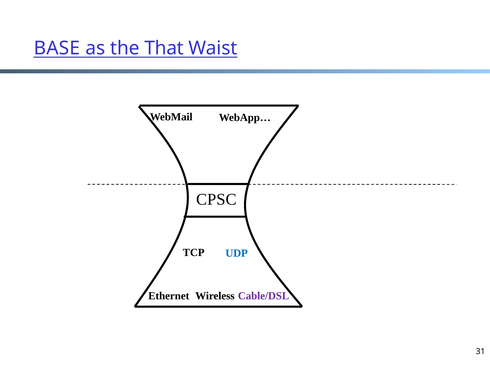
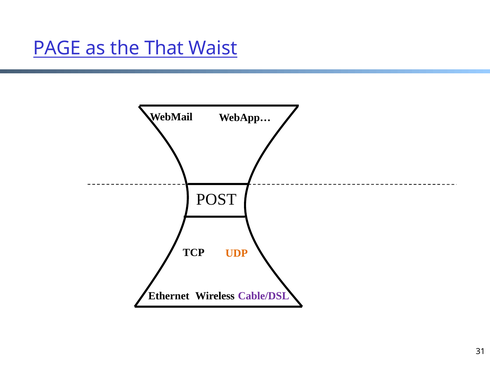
BASE: BASE -> PAGE (57, 48)
CPSC: CPSC -> POST (216, 199)
UDP colour: blue -> orange (237, 253)
